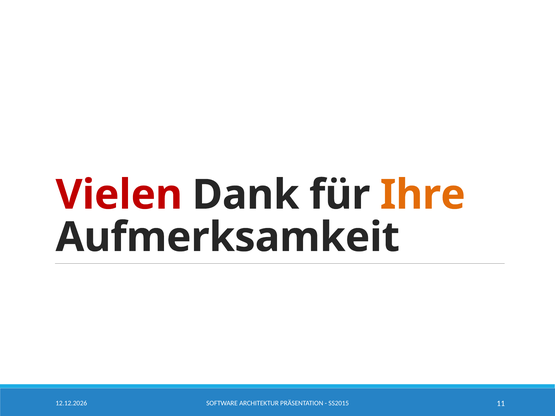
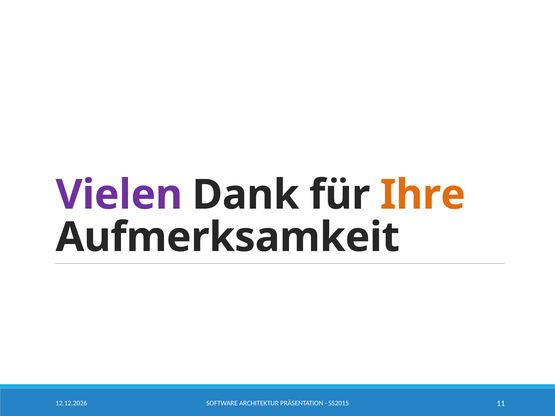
Vielen colour: red -> purple (119, 195)
